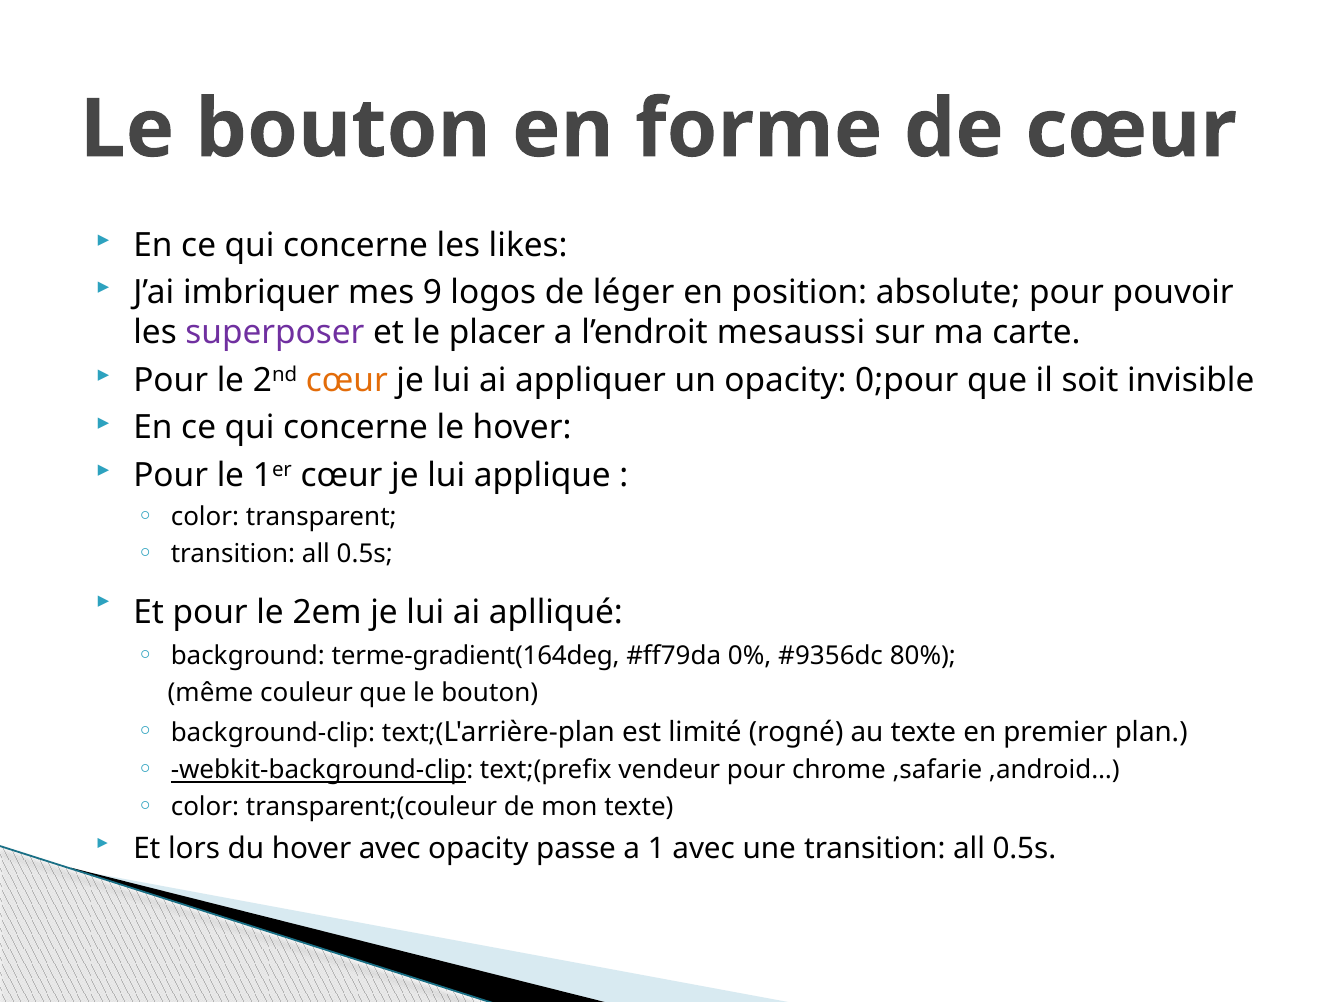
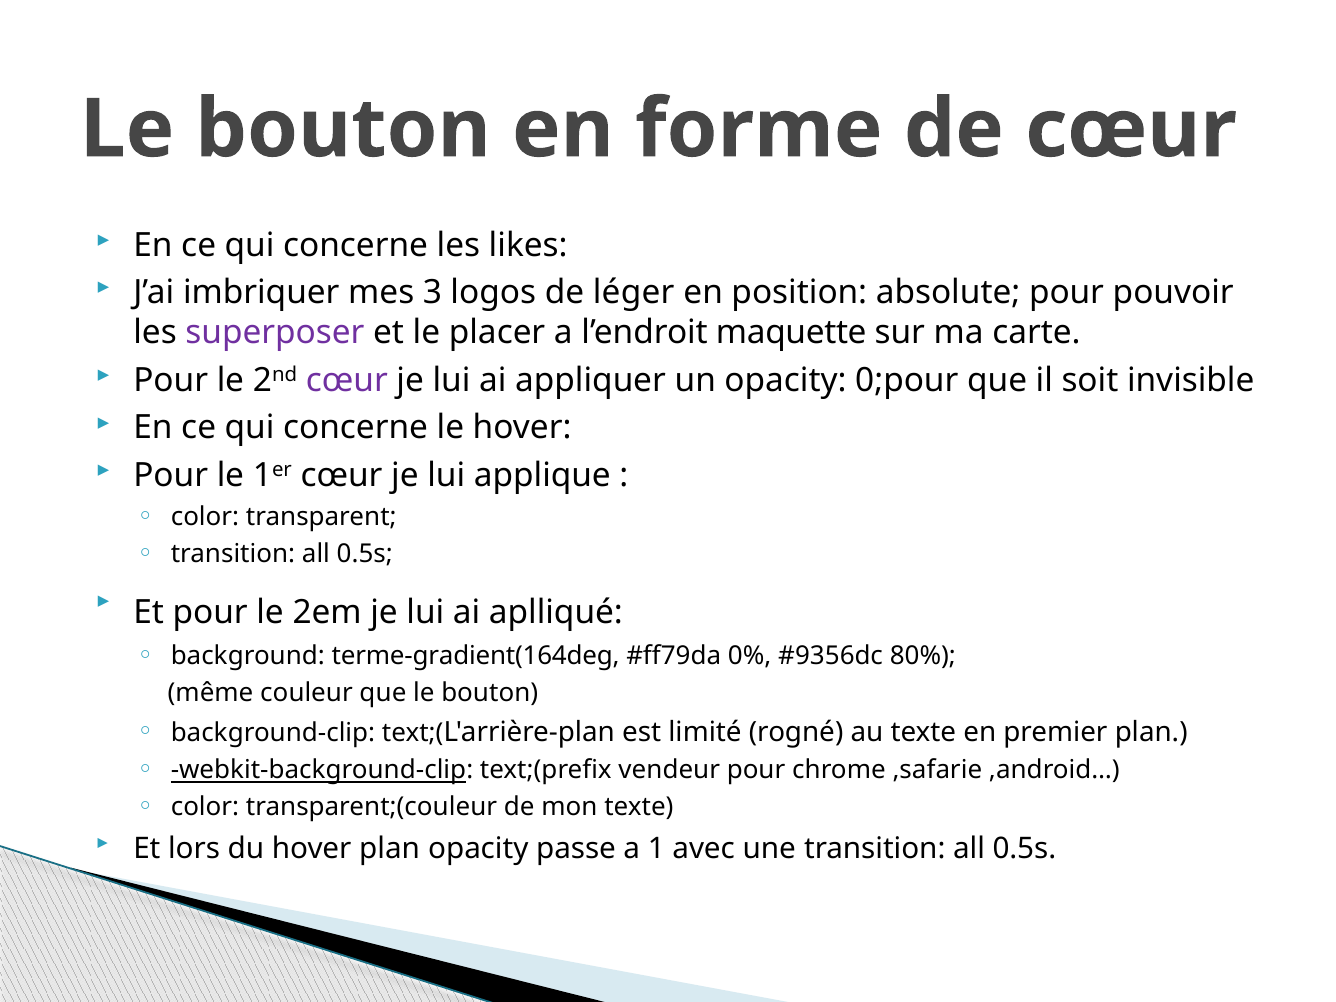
9: 9 -> 3 (432, 293)
mesaussi: mesaussi -> maquette (791, 333)
cœur colour: orange -> purple (347, 380)
hover avec: avec -> plan (390, 848)
